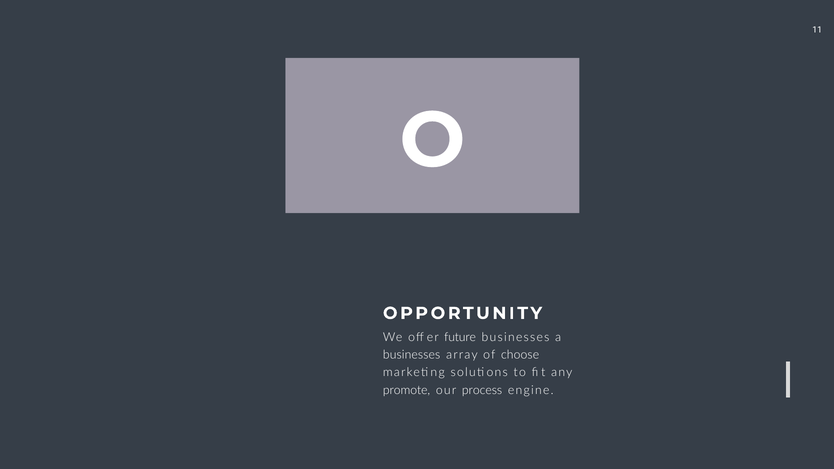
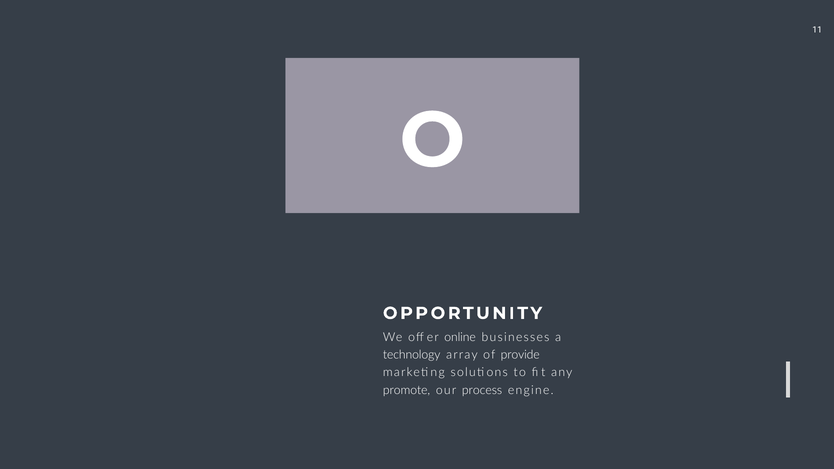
future: future -> online (460, 337)
businesses: businesses -> technology (412, 355)
choose: choose -> provide (520, 355)
